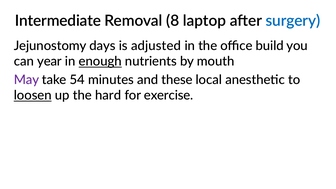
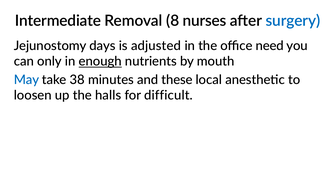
laptop: laptop -> nurses (205, 21)
build: build -> need (270, 46)
year: year -> only (49, 61)
May colour: purple -> blue (26, 80)
54: 54 -> 38 (77, 80)
loosen underline: present -> none (33, 95)
hard: hard -> halls (108, 95)
exercise: exercise -> difficult (168, 95)
